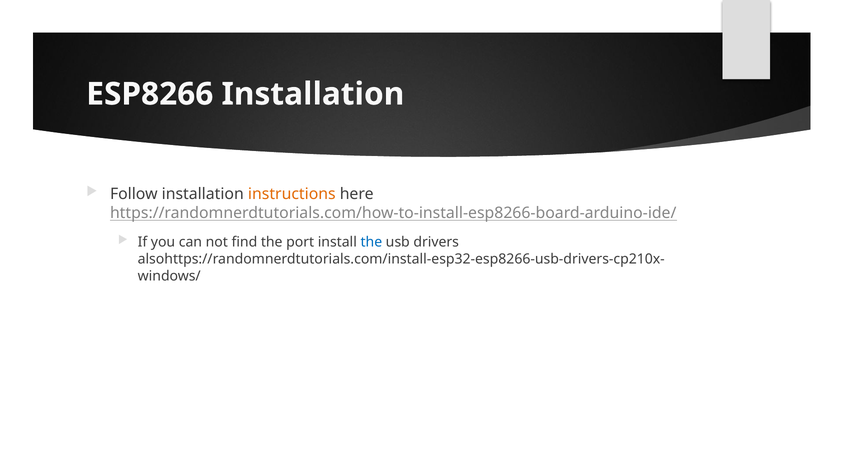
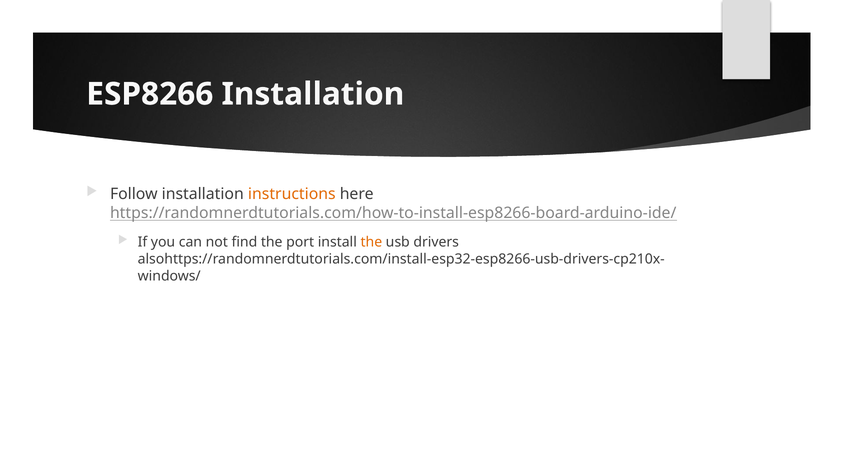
the colour: blue -> orange (371, 242)
